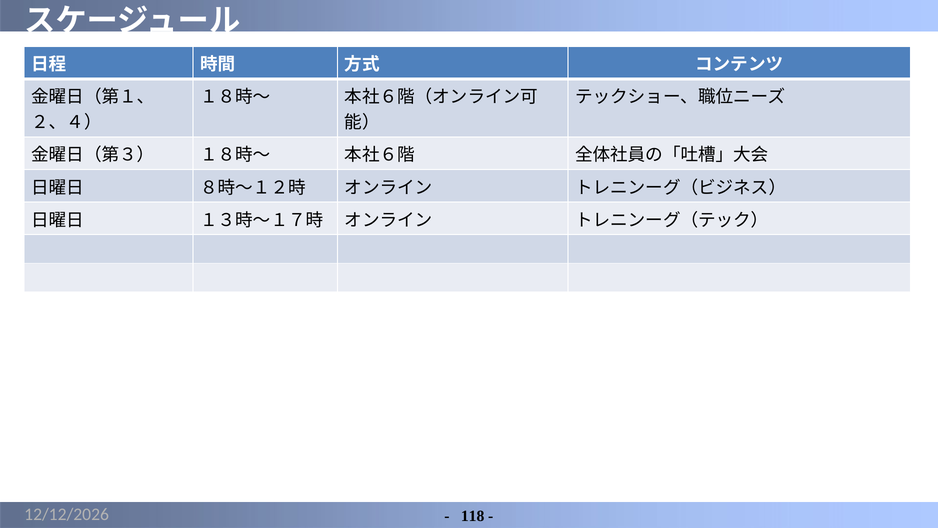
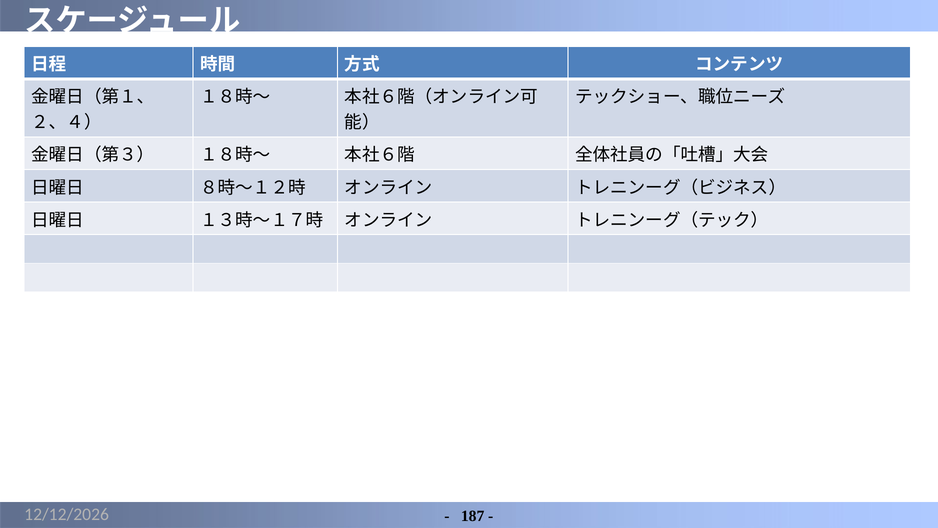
118: 118 -> 187 (473, 516)
